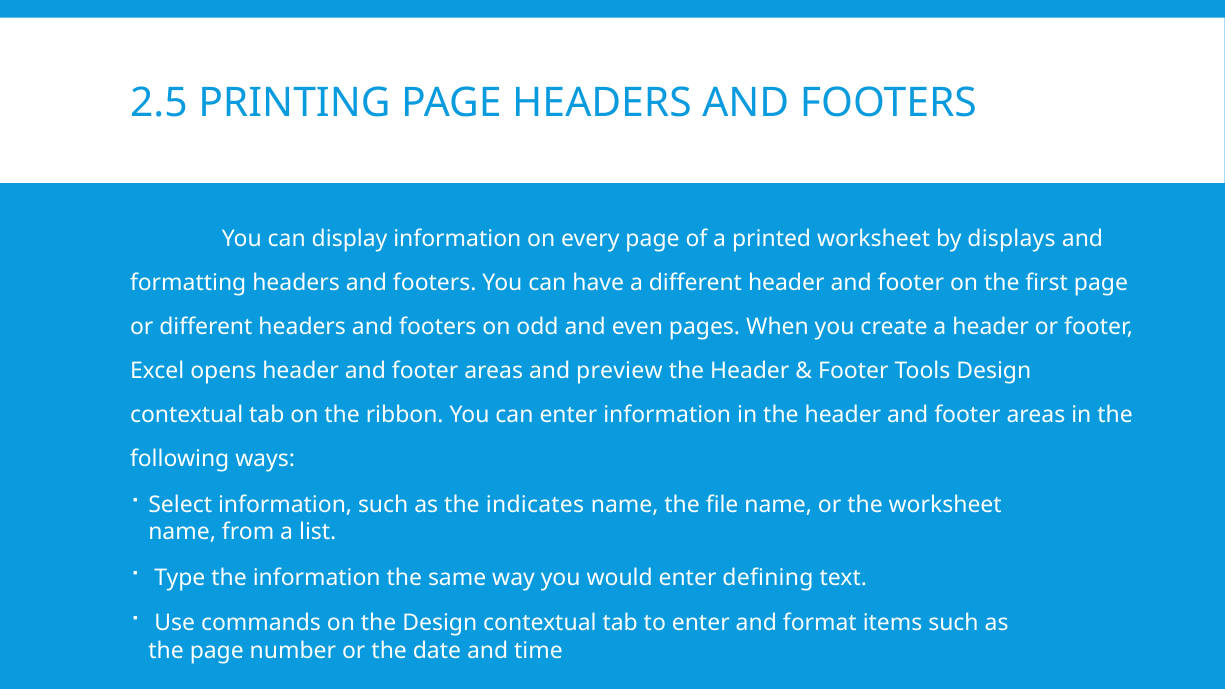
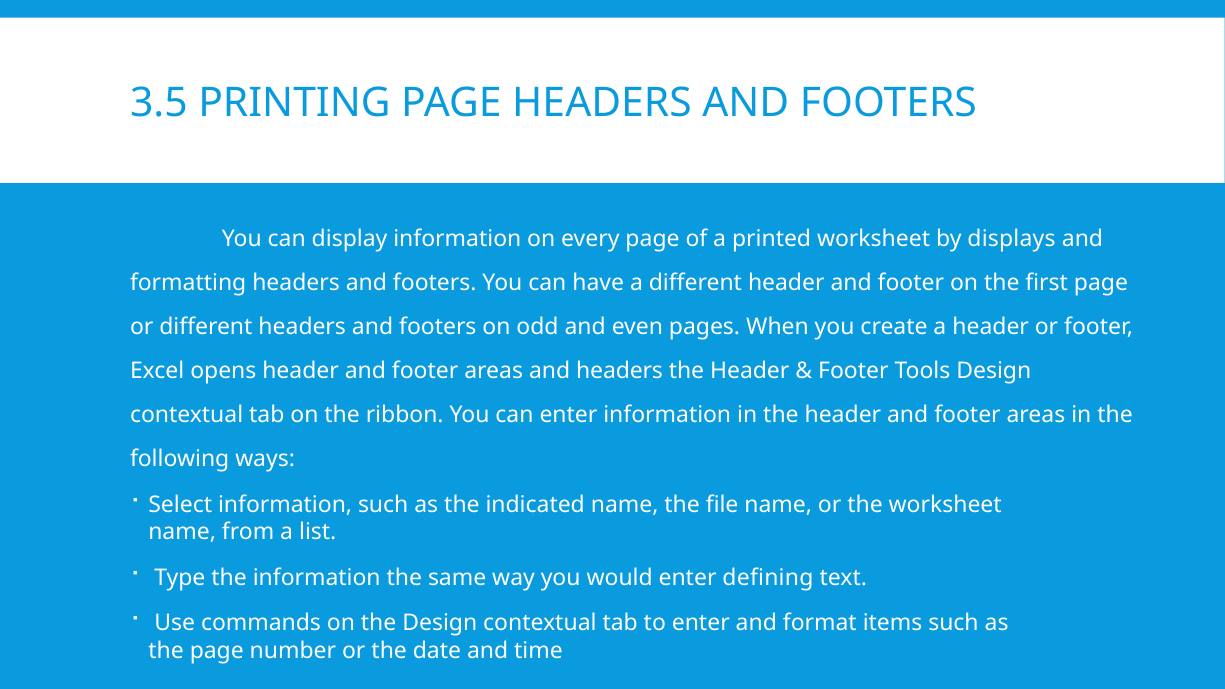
2.5: 2.5 -> 3.5 (159, 103)
and preview: preview -> headers (620, 371)
indicates: indicates -> indicated (535, 505)
